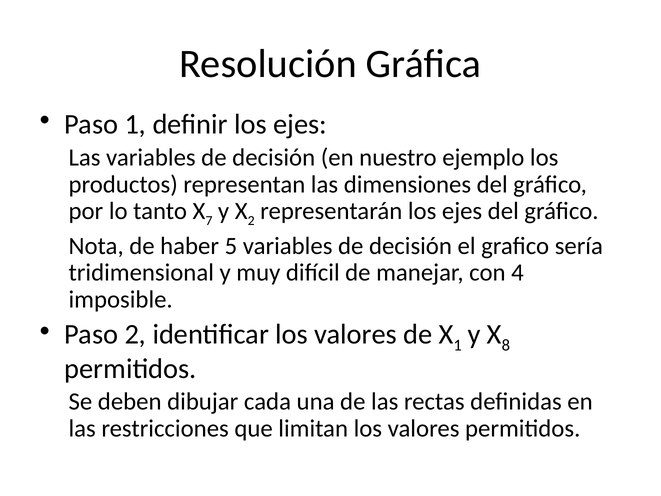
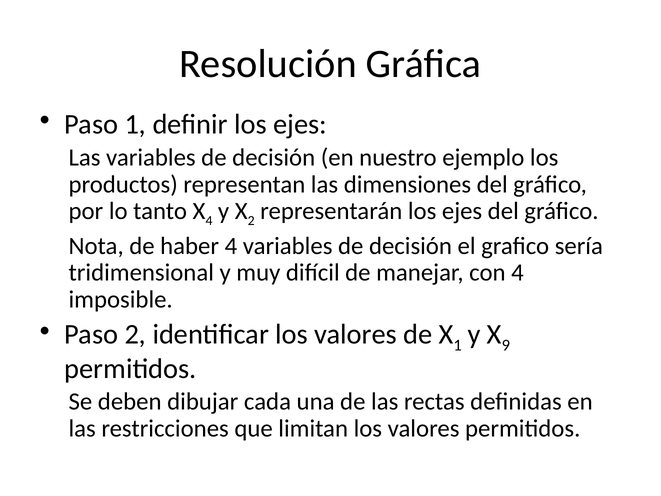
7: 7 -> 4 (209, 221)
haber 5: 5 -> 4 (231, 246)
8: 8 -> 9 (506, 345)
